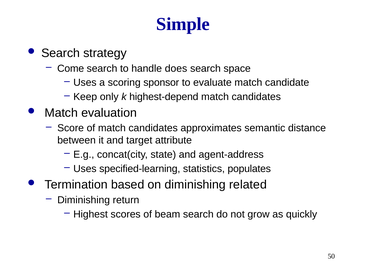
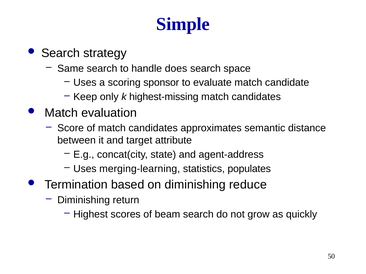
Come: Come -> Same (71, 69)
highest-depend: highest-depend -> highest-missing (164, 97)
specified-learning: specified-learning -> merging-learning (140, 169)
related: related -> reduce (248, 185)
